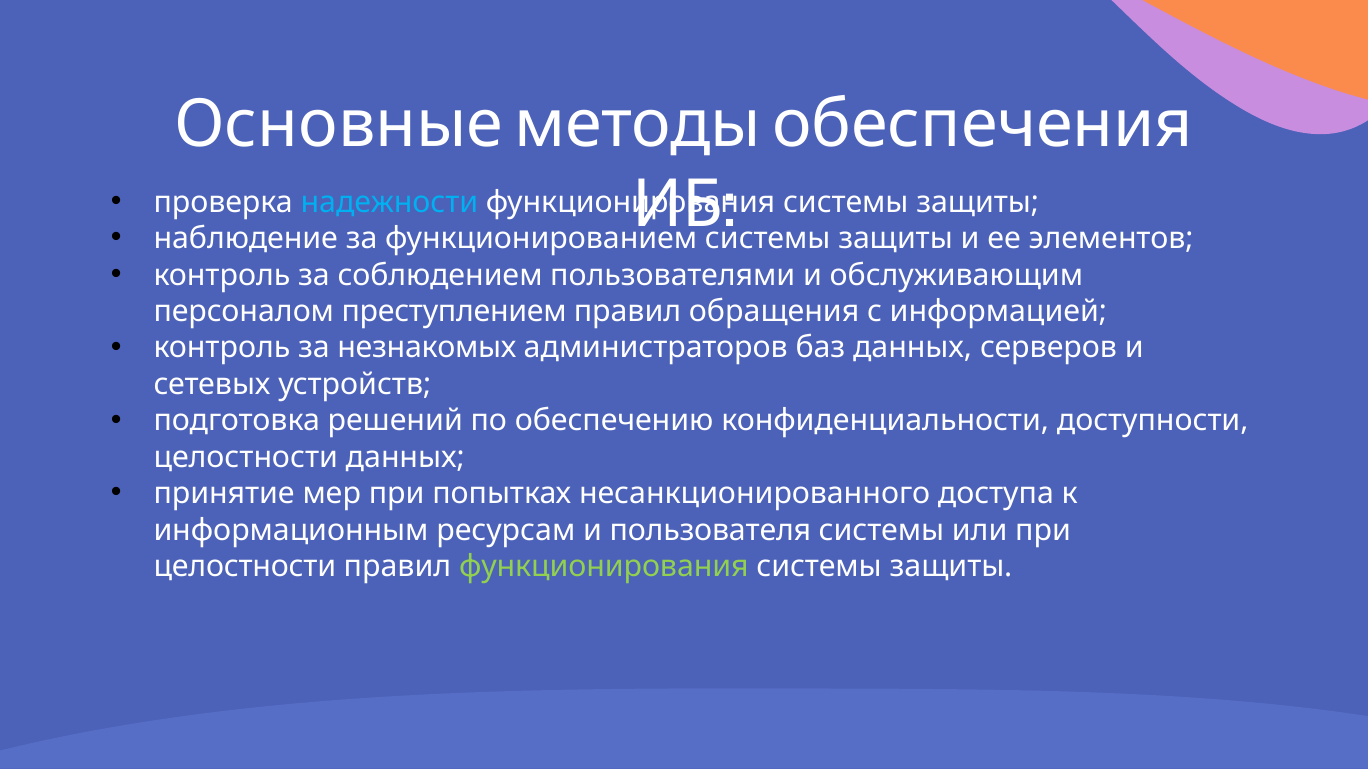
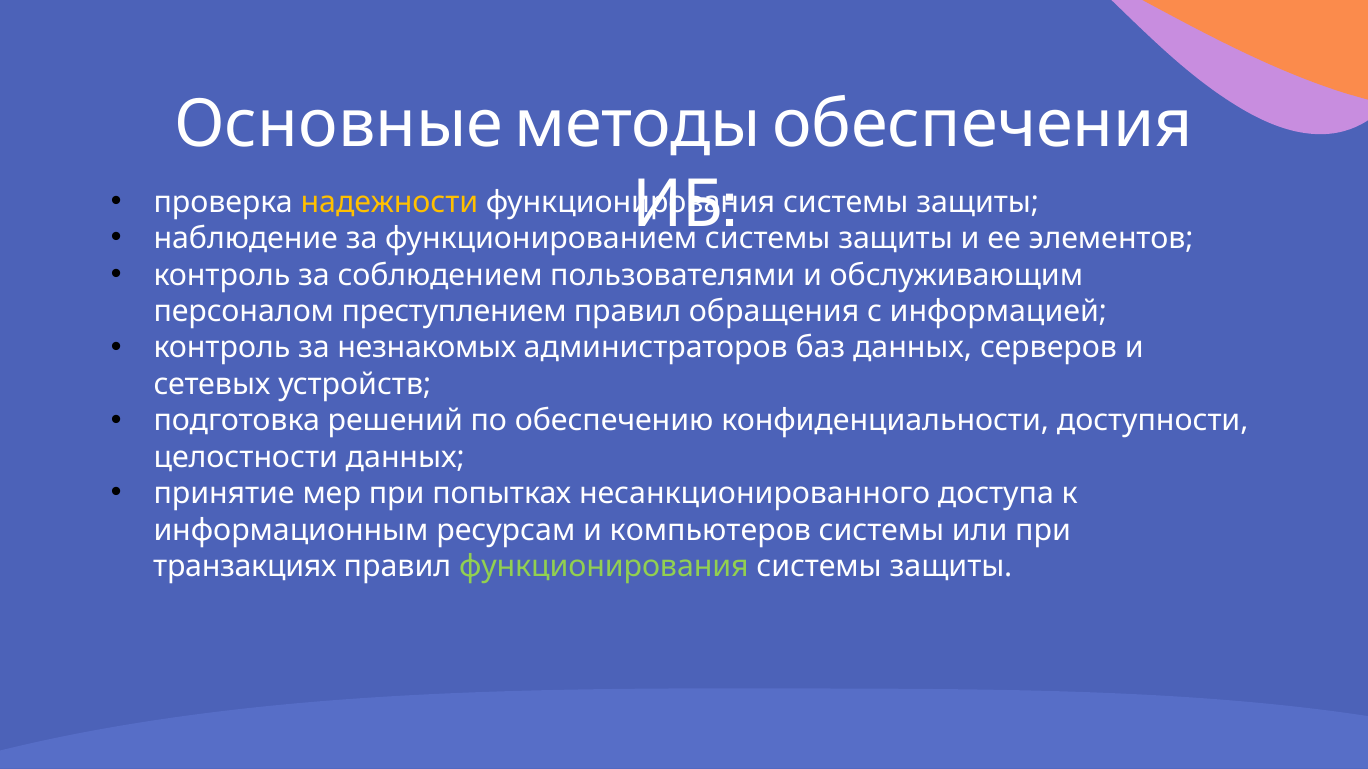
надежности colour: light blue -> yellow (389, 202)
пользователя: пользователя -> компьютеров (710, 530)
целостности: целостности -> транзакциях (245, 567)
